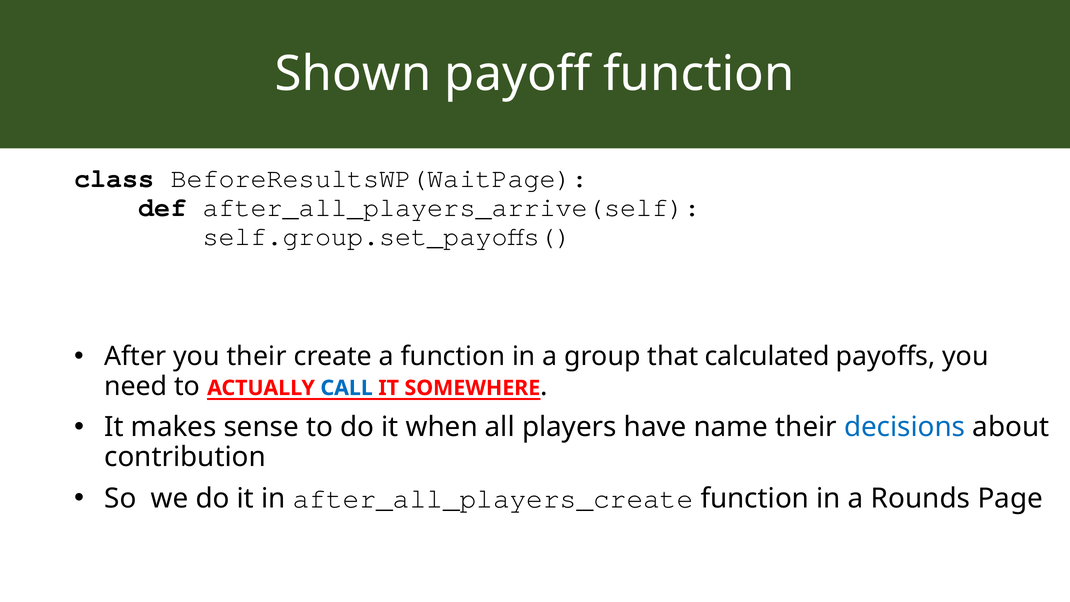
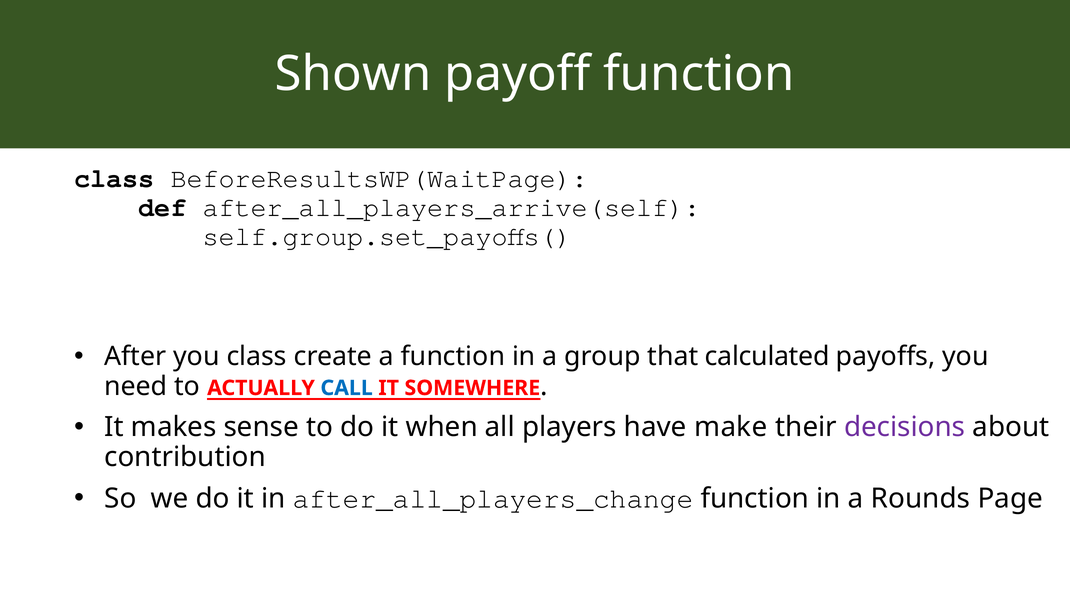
you their: their -> class (257, 356)
name: name -> make (731, 427)
decisions colour: blue -> purple (905, 427)
after_all_players_create: after_all_players_create -> after_all_players_change (493, 498)
